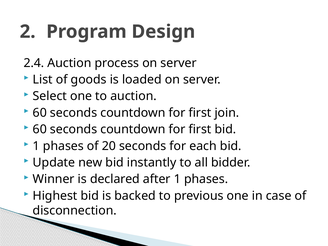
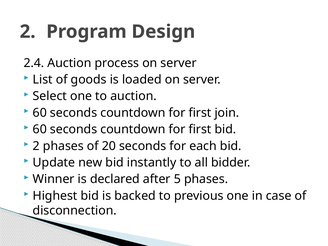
1: 1 -> 2 (36, 146)
after 1: 1 -> 5 (177, 179)
